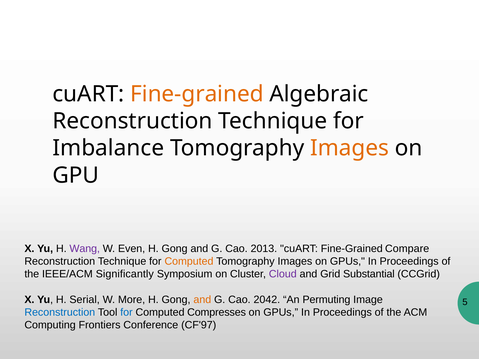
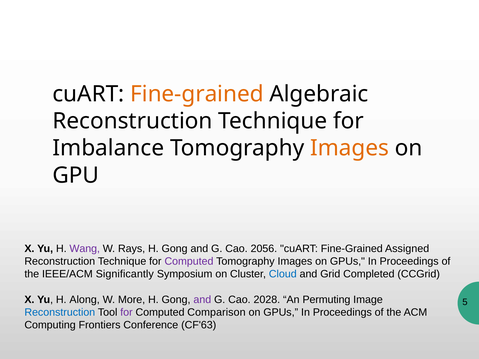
Even: Even -> Rays (132, 249)
2013: 2013 -> 2056 (264, 249)
Compare: Compare -> Assigned (407, 249)
Computed colour: orange -> purple (189, 262)
Cloud colour: purple -> blue (283, 274)
Substantial: Substantial -> Completed (369, 274)
Serial: Serial -> Along (85, 300)
and colour: orange -> purple (202, 300)
2042: 2042 -> 2028 (267, 300)
for colour: blue -> purple (126, 313)
Compresses: Compresses -> Comparison (216, 313)
CF'97: CF'97 -> CF'63 (199, 325)
